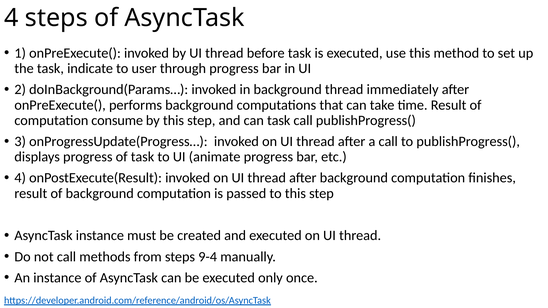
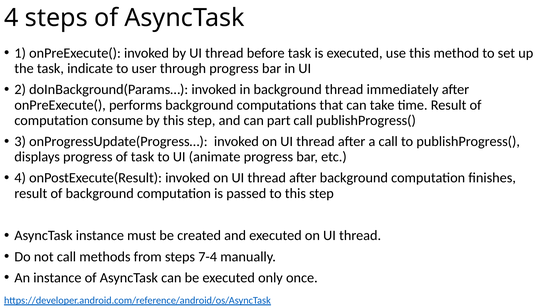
can task: task -> part (279, 120)
9-4: 9-4 -> 7-4 (208, 257)
